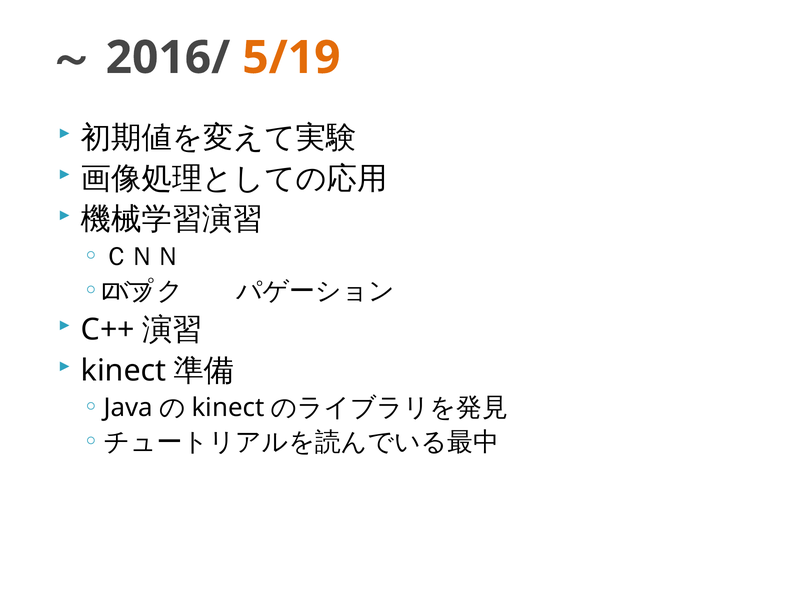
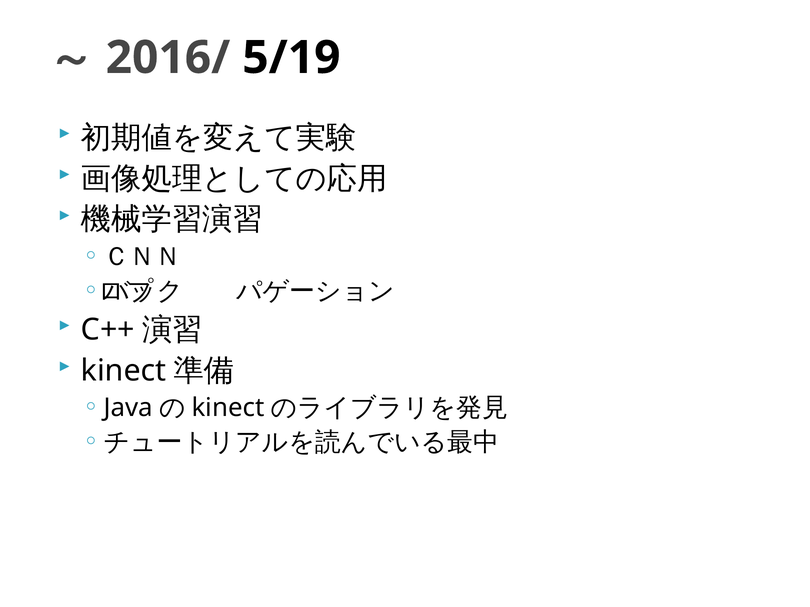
5/19 colour: orange -> black (291, 58)
